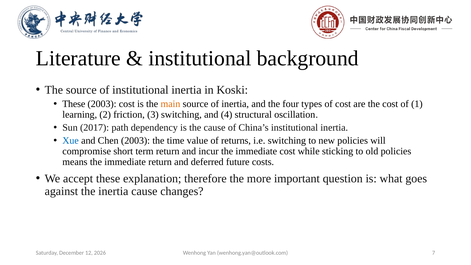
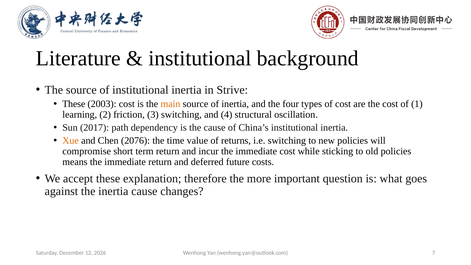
Koski: Koski -> Strive (232, 90)
Xue colour: blue -> orange (71, 141)
Chen 2003: 2003 -> 2076 (136, 141)
